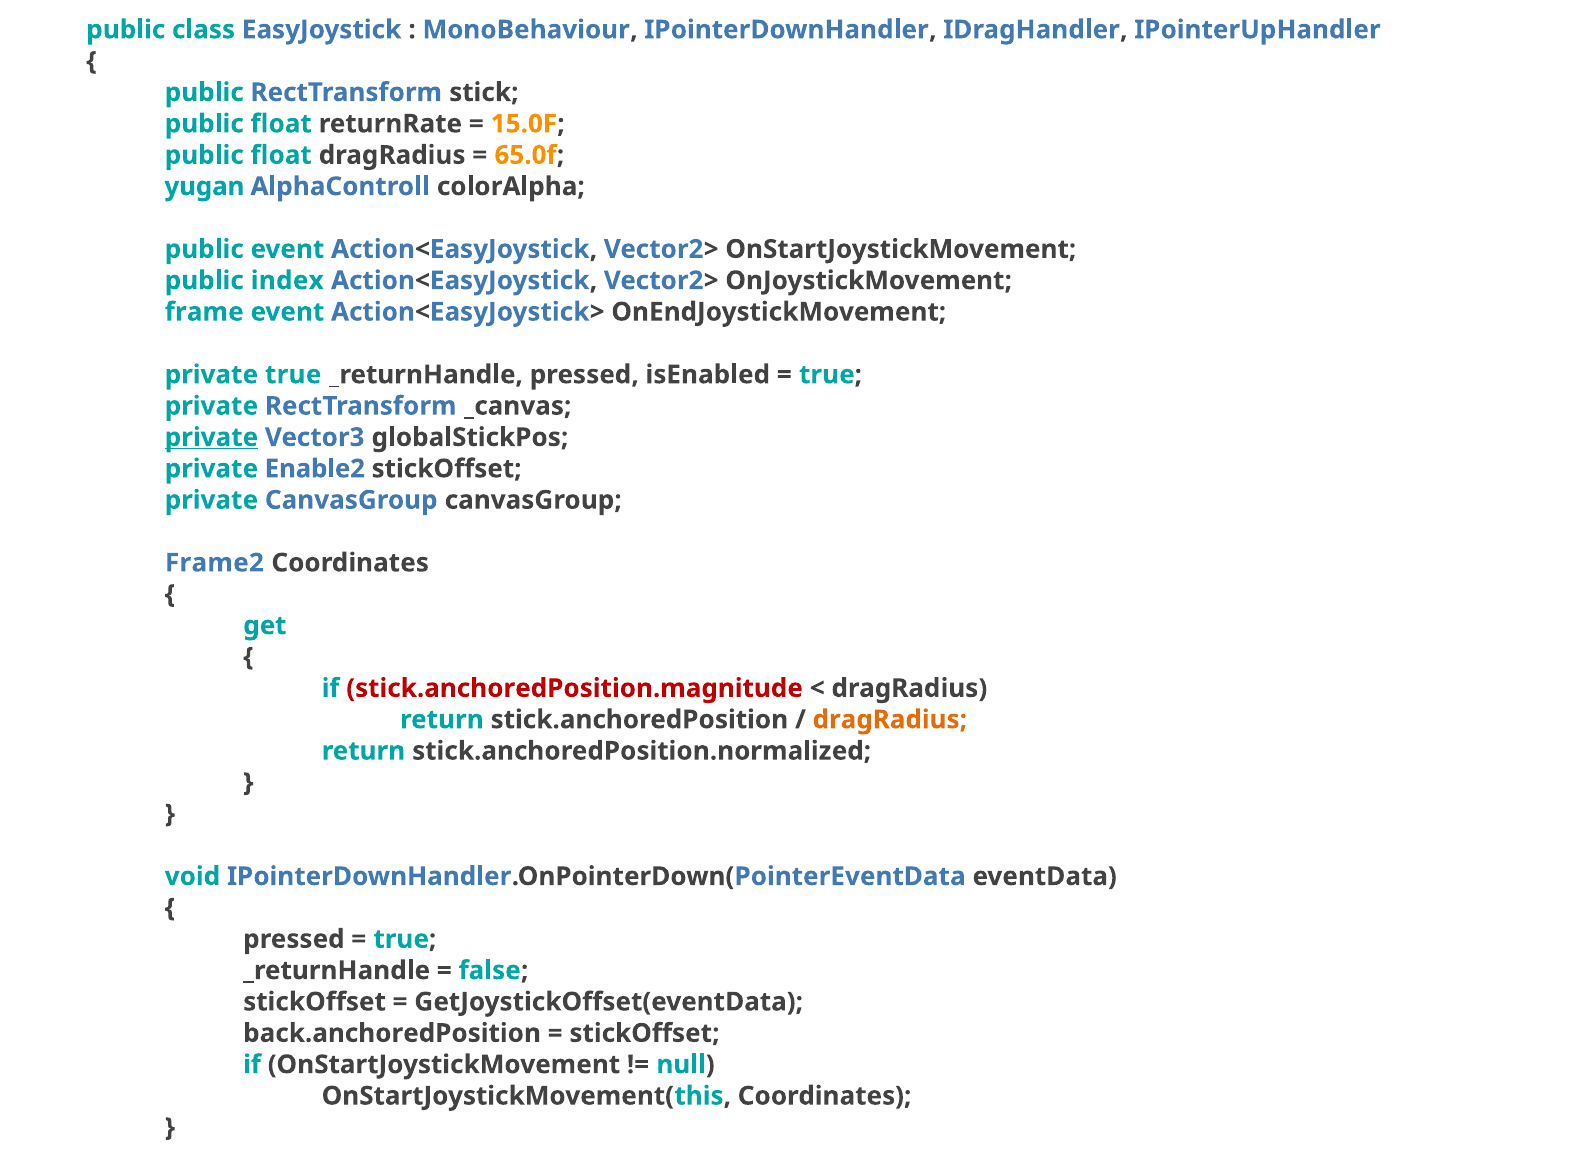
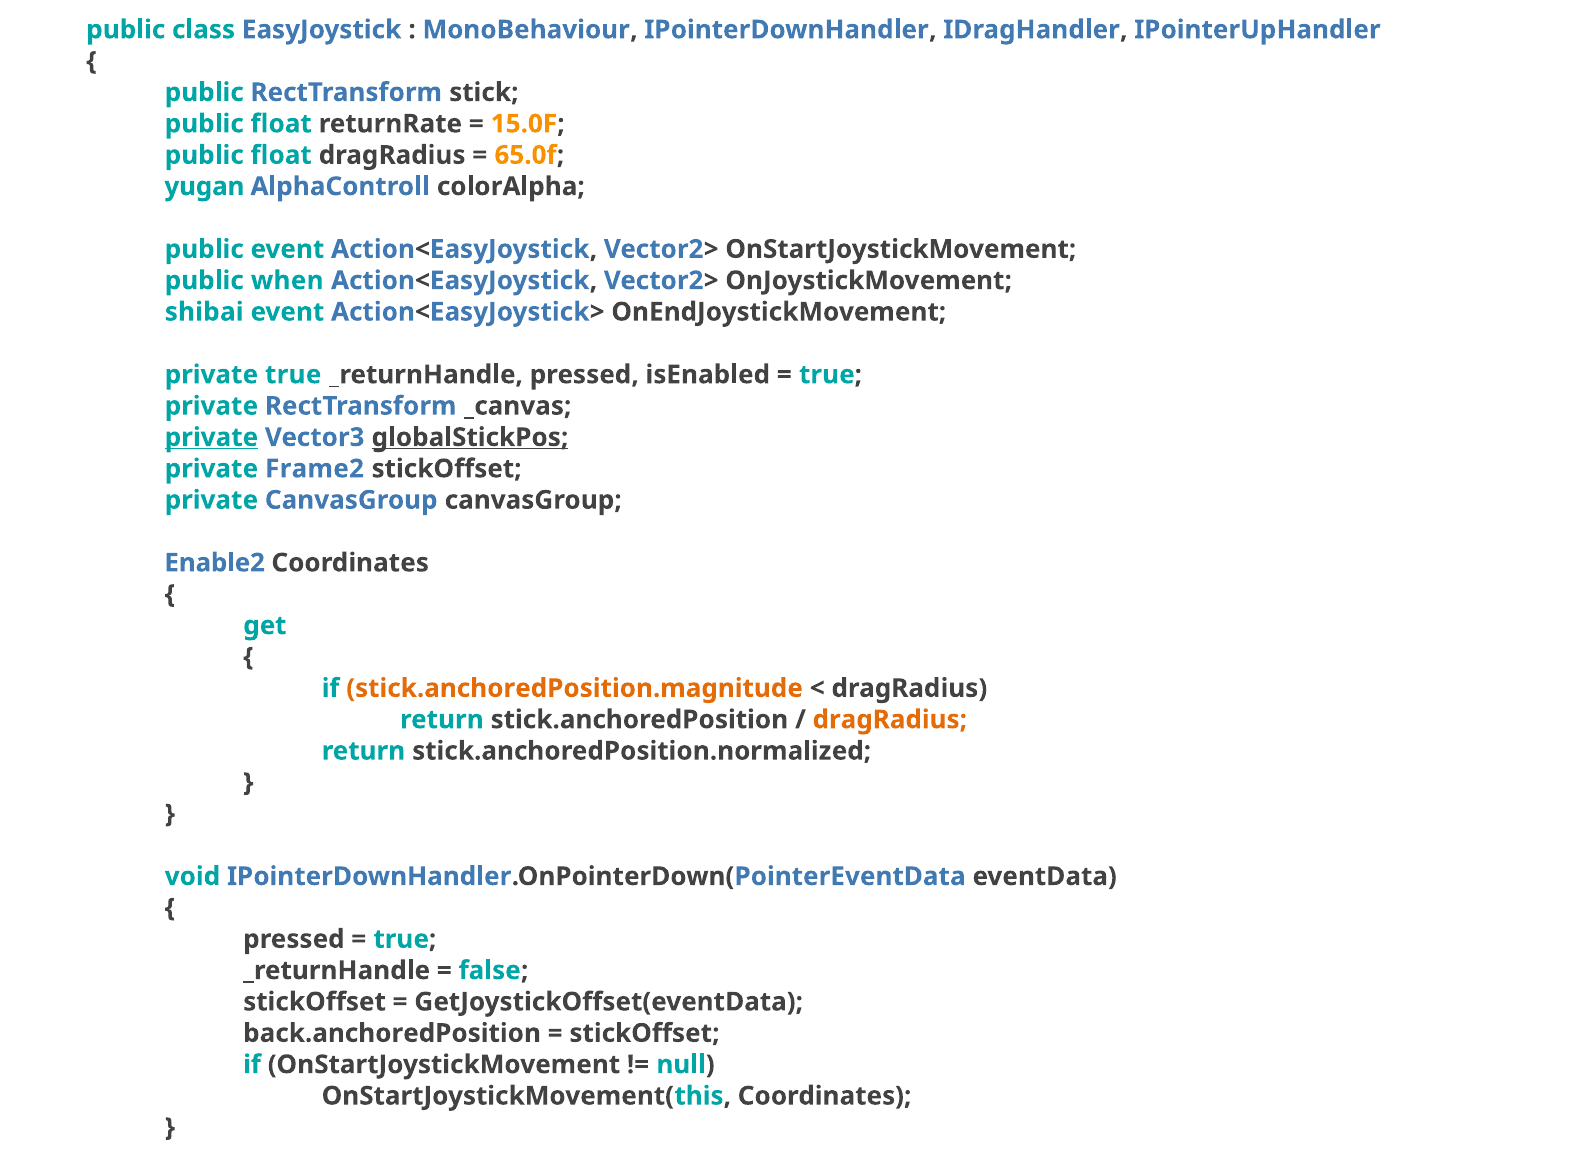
index: index -> when (287, 281)
frame: frame -> shibai (204, 312)
globalStickPos underline: none -> present (470, 438)
Enable2: Enable2 -> Frame2 (315, 469)
Frame2: Frame2 -> Enable2 (215, 563)
stick.anchoredPosition.magnitude colour: red -> orange (575, 689)
